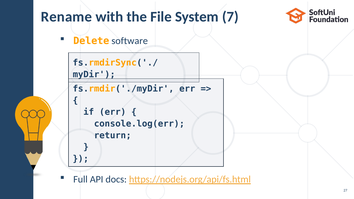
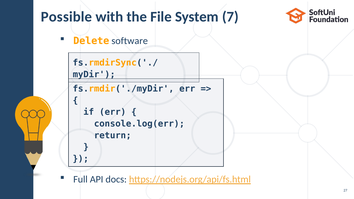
Rename: Rename -> Possible (66, 17)
